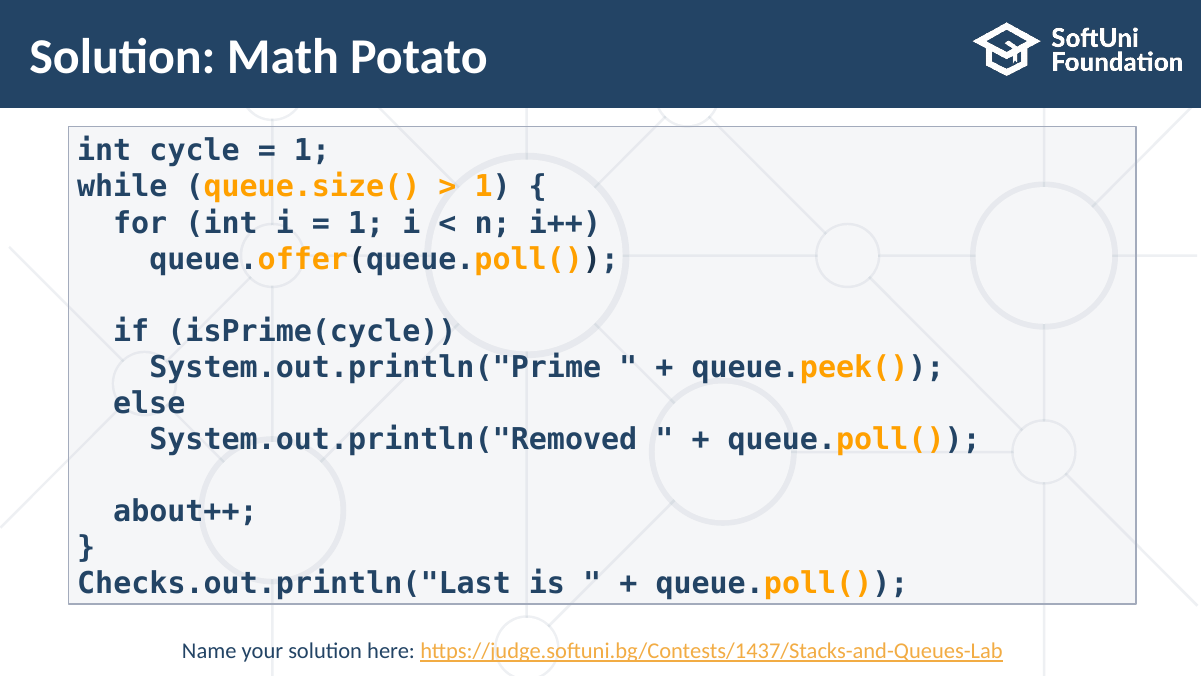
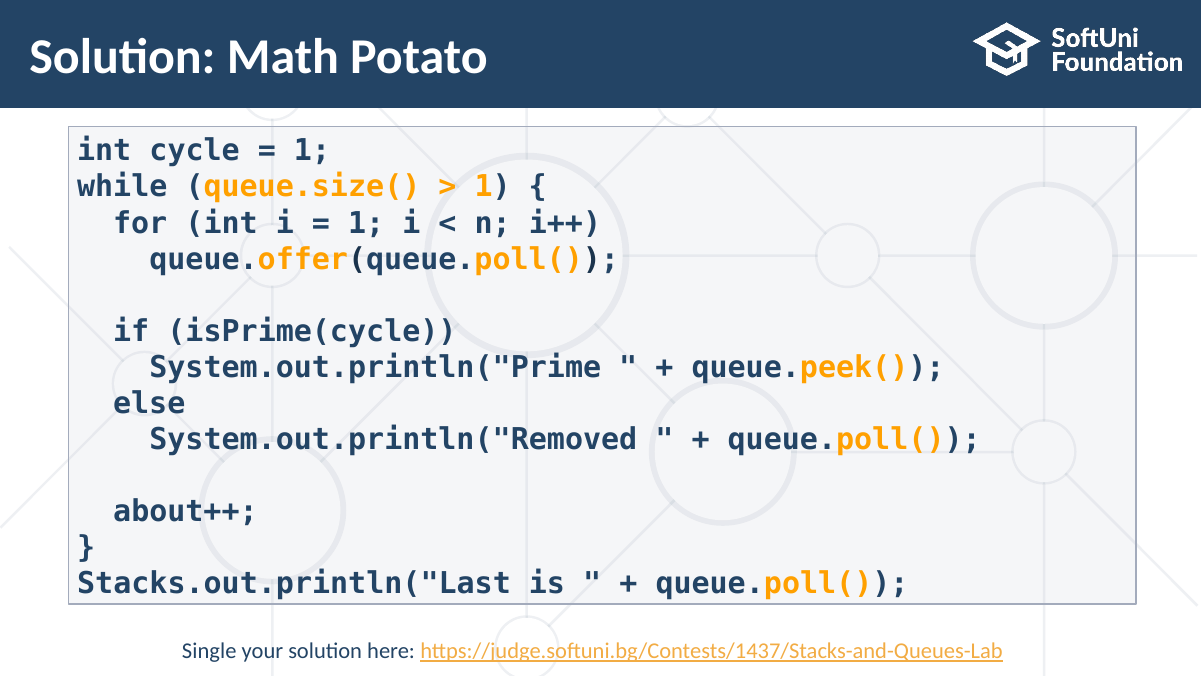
Checks.out.println("Last: Checks.out.println("Last -> Stacks.out.println("Last (294, 583)
Name: Name -> Single (209, 650)
